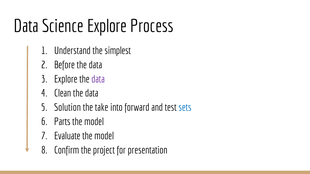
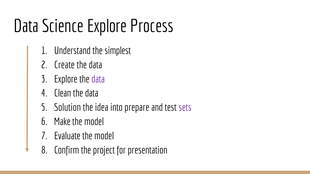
Before: Before -> Create (64, 65)
take: take -> idea (102, 108)
forward: forward -> prepare (137, 108)
sets colour: blue -> purple (185, 108)
Parts: Parts -> Make (62, 122)
